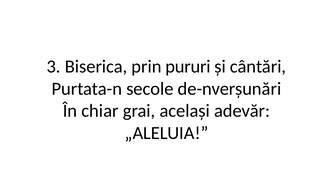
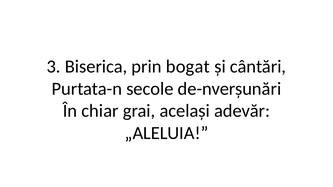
pururi: pururi -> bogat (188, 67)
